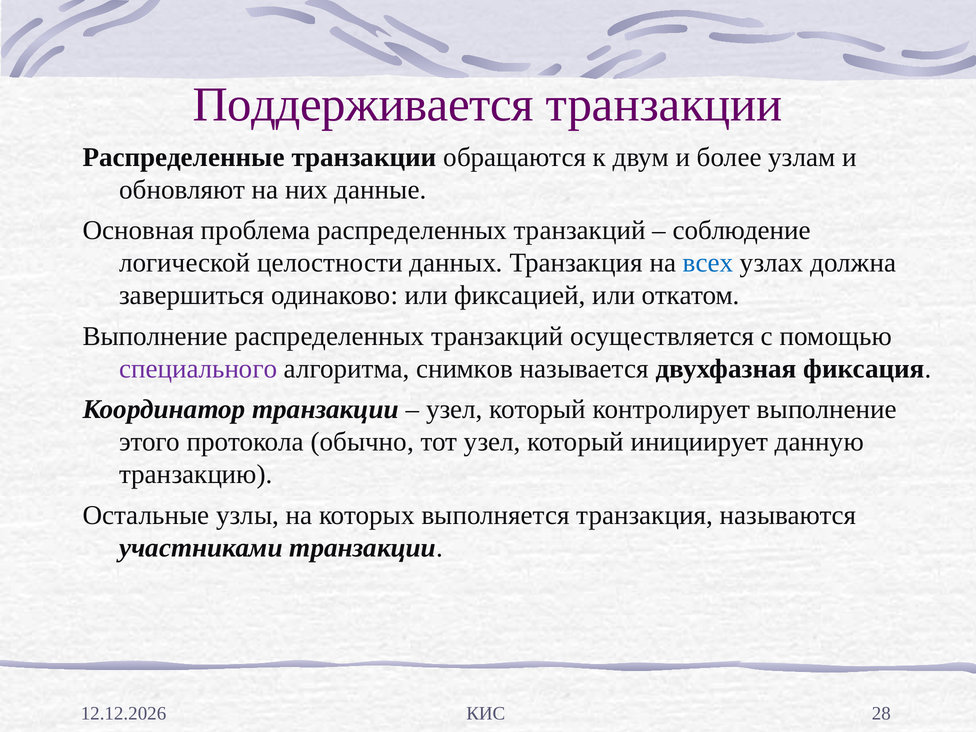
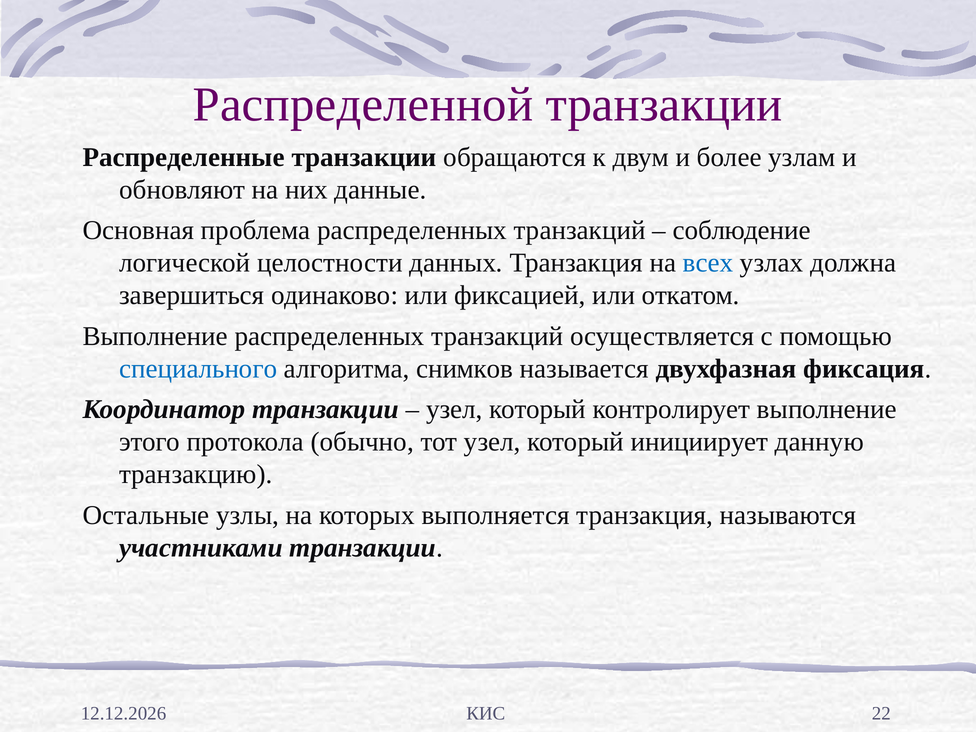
Поддерживается: Поддерживается -> Распределенной (363, 105)
специального colour: purple -> blue (198, 369)
28: 28 -> 22 (881, 713)
